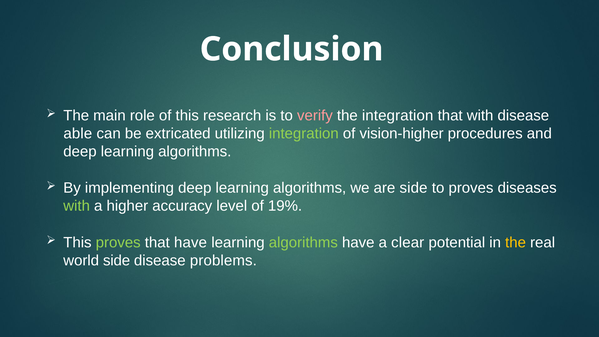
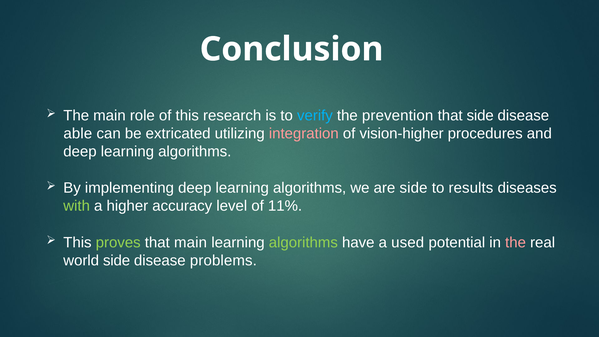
verify colour: pink -> light blue (315, 116)
the integration: integration -> prevention (398, 116)
that with: with -> side (480, 116)
integration colour: light green -> pink (304, 134)
to proves: proves -> results (471, 188)
19%: 19% -> 11% (285, 206)
that have: have -> main (191, 242)
clear: clear -> used (408, 242)
the colour: yellow -> pink (516, 242)
